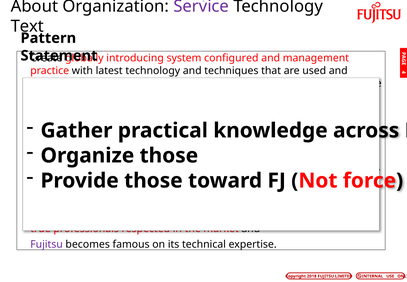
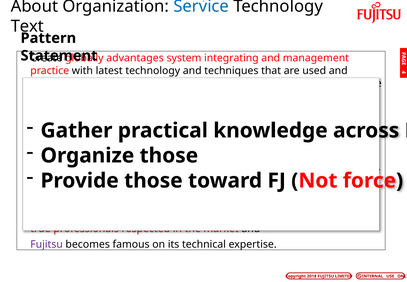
Service colour: purple -> blue (201, 6)
introducing: introducing -> advantages (135, 58)
configured: configured -> integrating (231, 58)
